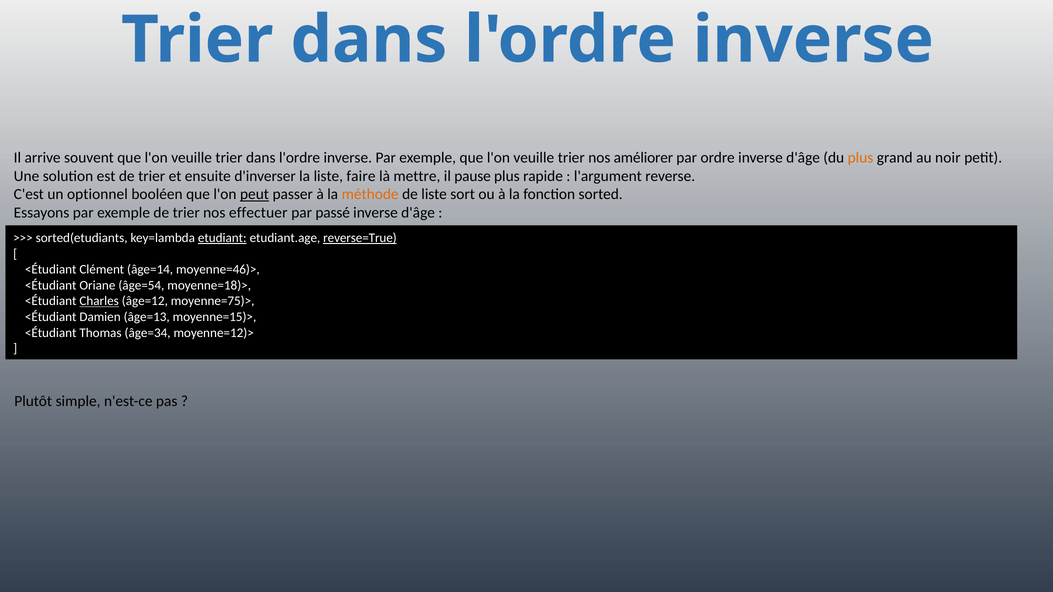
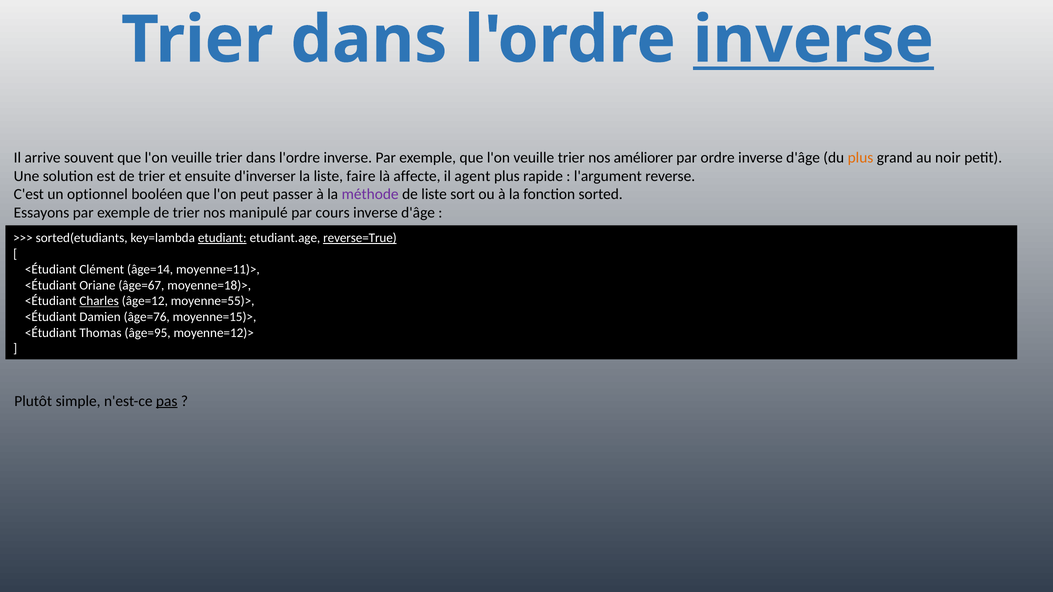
inverse underline: none -> present (813, 40)
mettre: mettre -> affecte (417, 176)
pause: pause -> agent (472, 176)
peut underline: present -> none (255, 194)
méthode colour: orange -> purple (370, 194)
effectuer: effectuer -> manipulé (258, 213)
passé: passé -> cours (333, 213)
moyenne=46)>: moyenne=46)> -> moyenne=11)> (218, 270)
âge=54: âge=54 -> âge=67 (141, 285)
moyenne=75)>: moyenne=75)> -> moyenne=55)> (213, 301)
âge=13: âge=13 -> âge=76 (147, 317)
âge=34: âge=34 -> âge=95 (148, 333)
pas underline: none -> present (167, 401)
